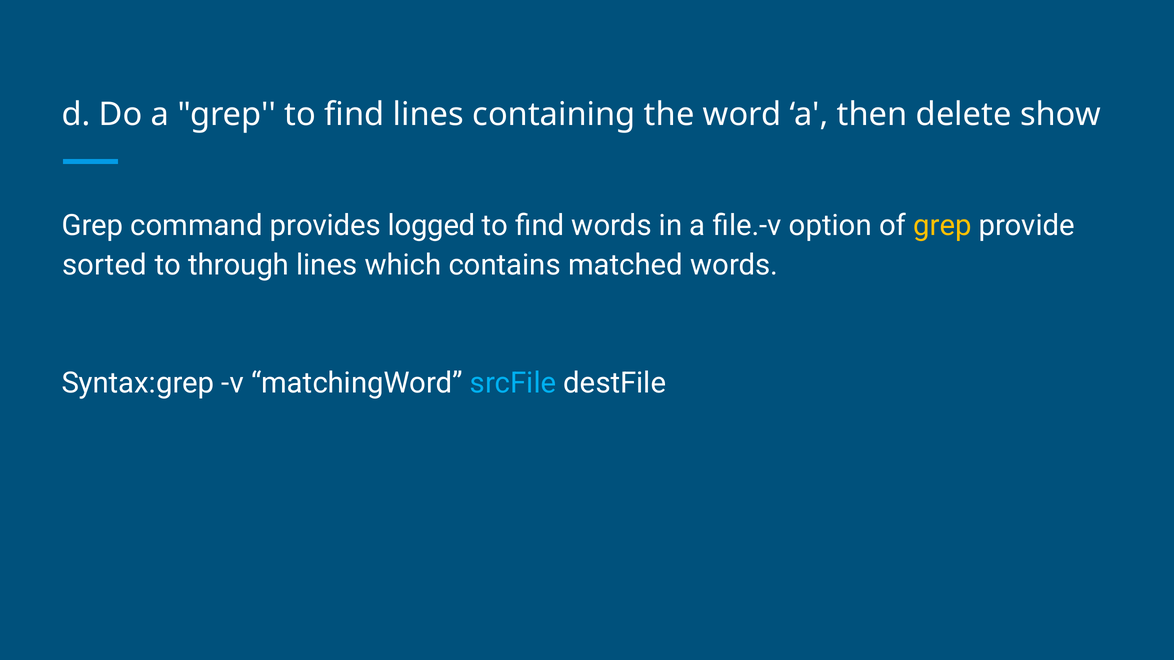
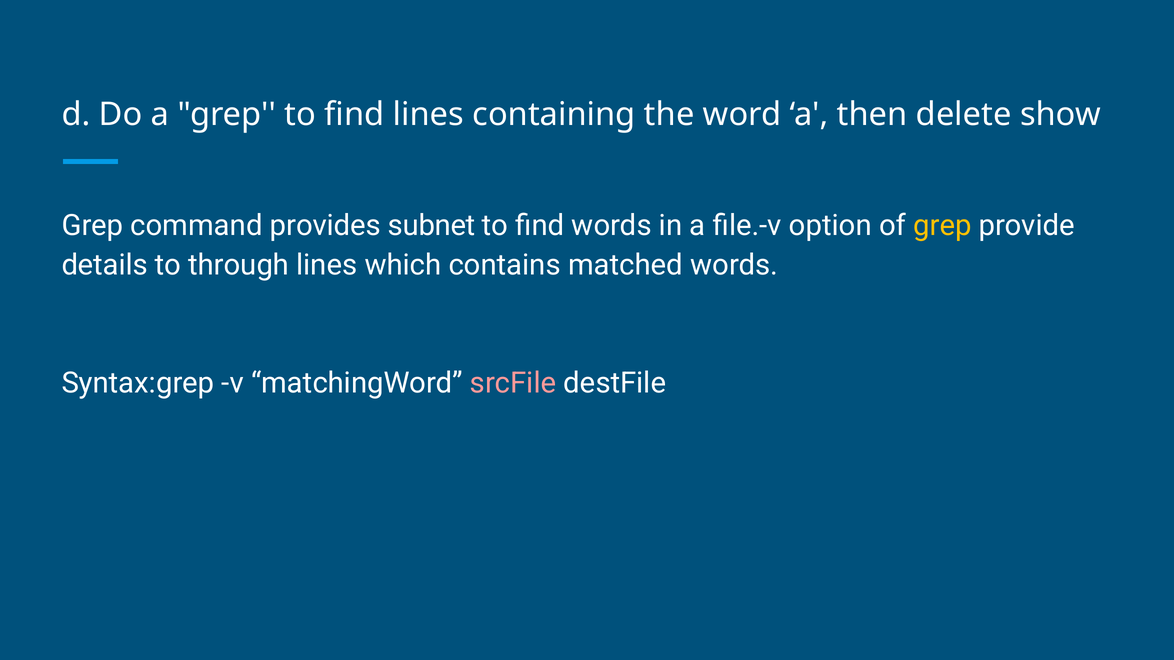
logged: logged -> subnet (432, 226)
sorted: sorted -> details (105, 265)
srcFile colour: light blue -> pink (513, 383)
